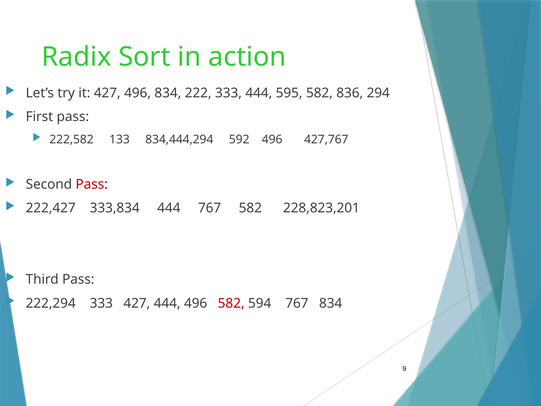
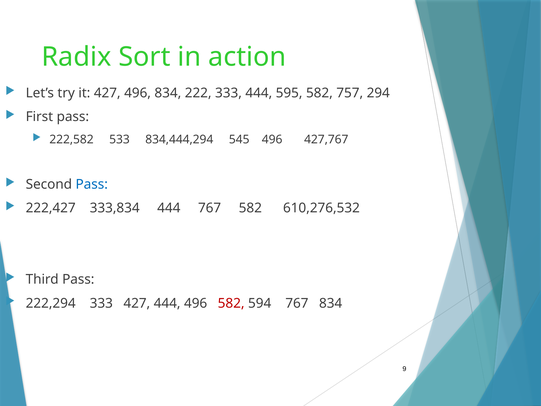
836: 836 -> 757 (350, 93)
133: 133 -> 533 (119, 139)
592: 592 -> 545 (239, 139)
Pass colour: red -> blue (92, 184)
228,823,201: 228,823,201 -> 610,276,532 (321, 208)
